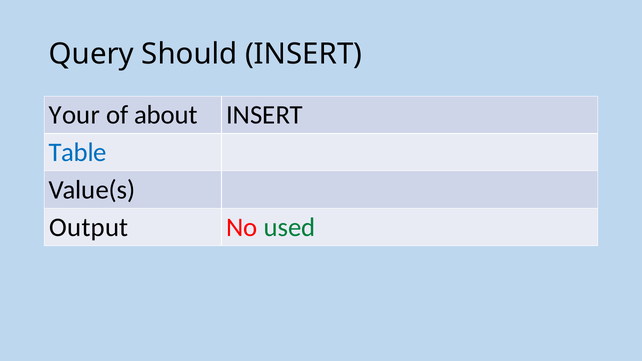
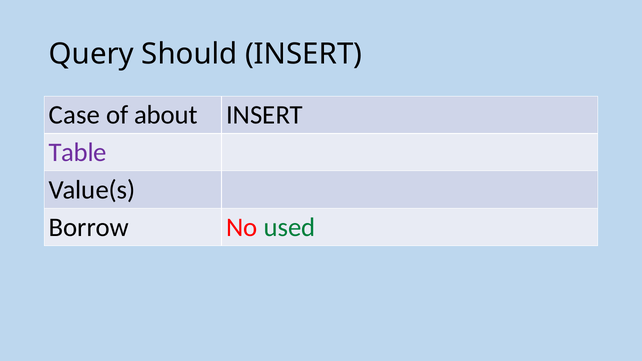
Your: Your -> Case (74, 115)
Table colour: blue -> purple (78, 153)
Output: Output -> Borrow (89, 227)
